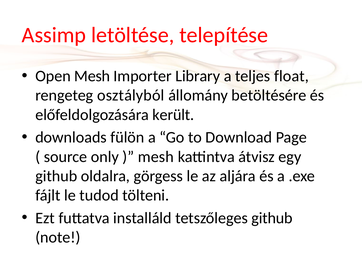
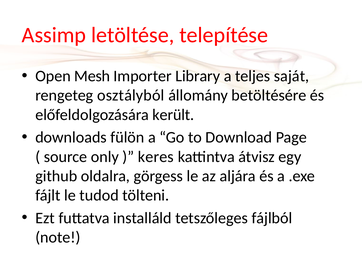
float: float -> saját (292, 76)
mesh: mesh -> keres (156, 156)
tetszőleges github: github -> fájlból (272, 218)
